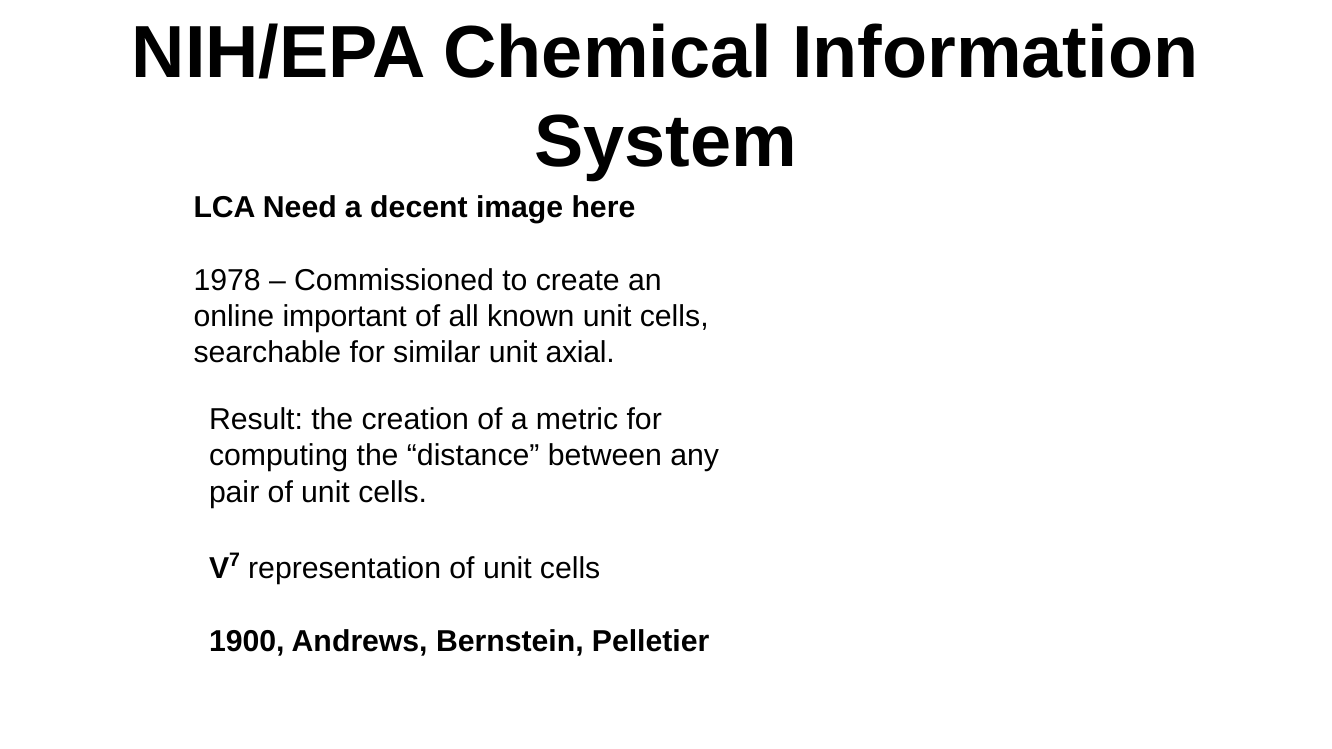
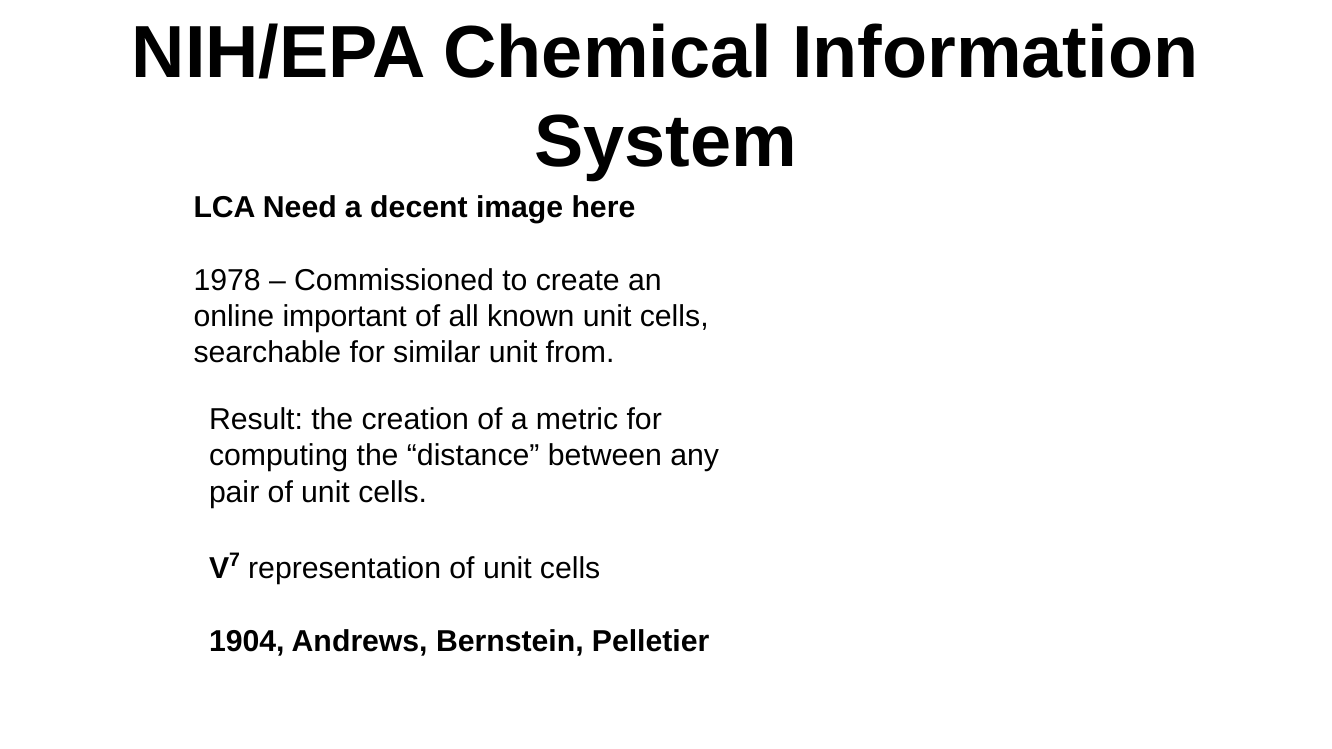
axial: axial -> from (580, 353)
1900: 1900 -> 1904 (247, 641)
